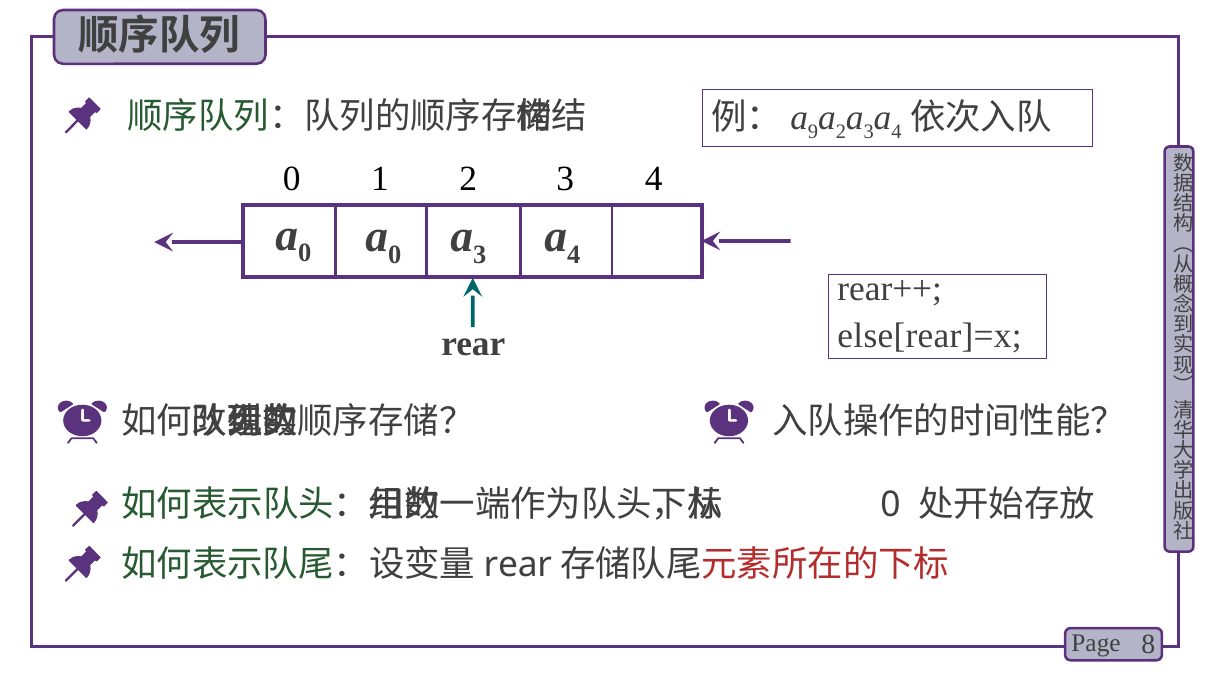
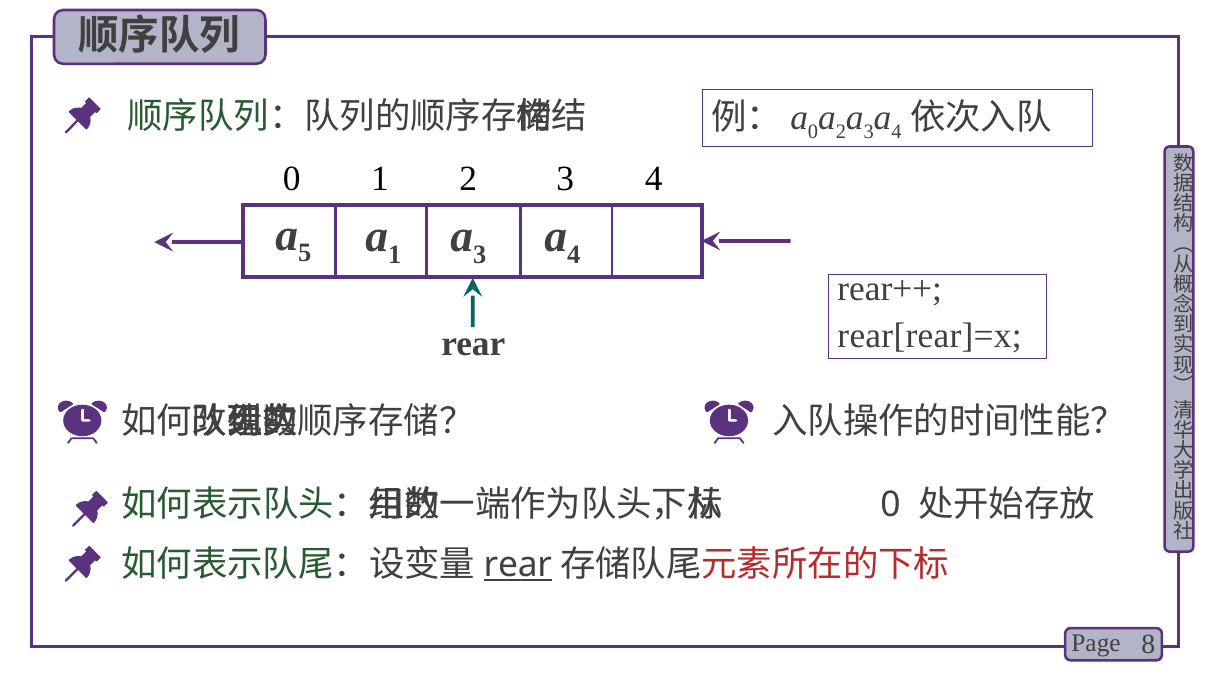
9: 9 -> 0 (813, 131)
0: 0 -> 5 (305, 253)
0: 0 -> 1 (395, 254)
else[rear]=x: else[rear]=x -> rear[rear]=x (930, 336)
rear underline: none -> present (518, 565)
